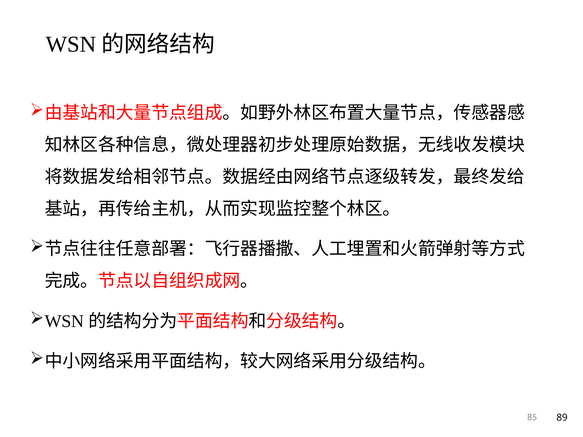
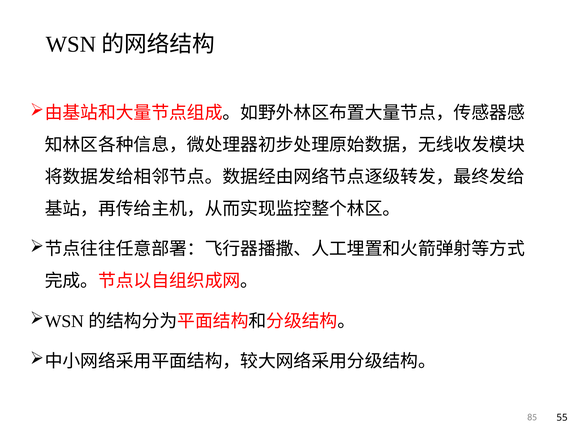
89: 89 -> 55 (562, 418)
